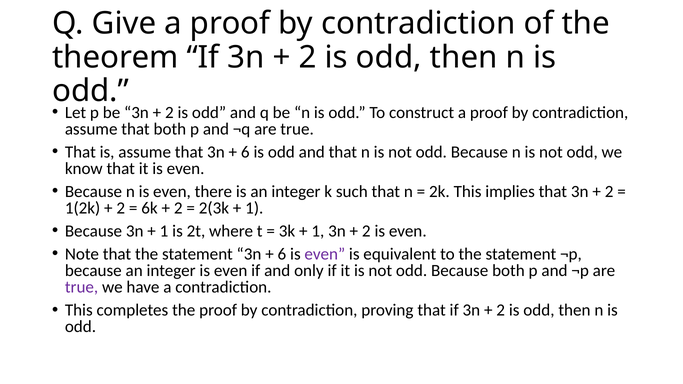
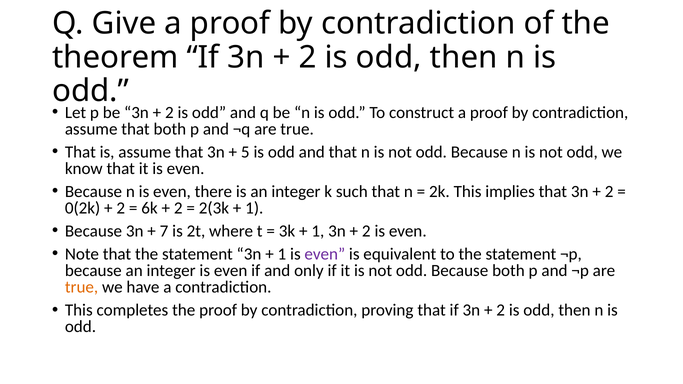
6: 6 -> 5 (245, 152)
1(2k: 1(2k -> 0(2k (83, 208)
1: 1 -> 7 (164, 231)
6: 6 -> 1 (282, 254)
true colour: purple -> orange (82, 287)
